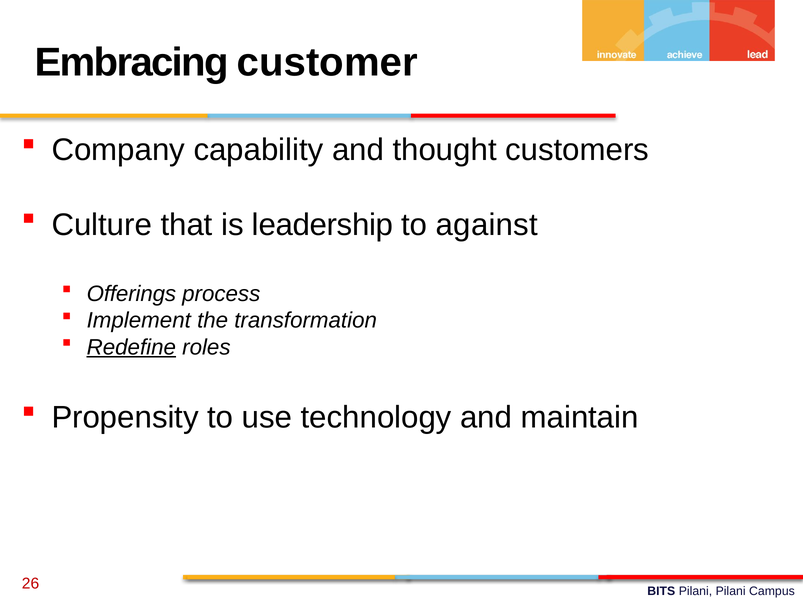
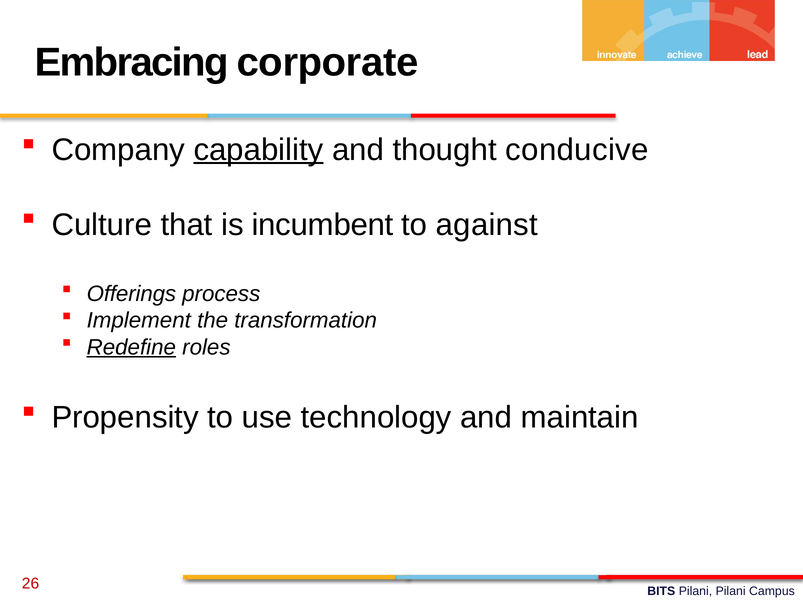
customer: customer -> corporate (327, 62)
capability underline: none -> present (258, 150)
customers: customers -> conducive (577, 150)
leadership: leadership -> incumbent (323, 225)
